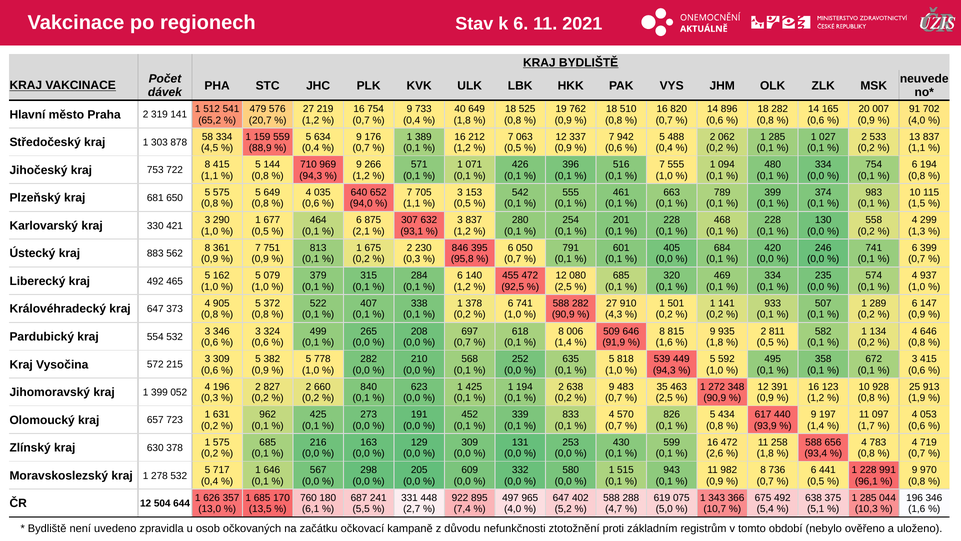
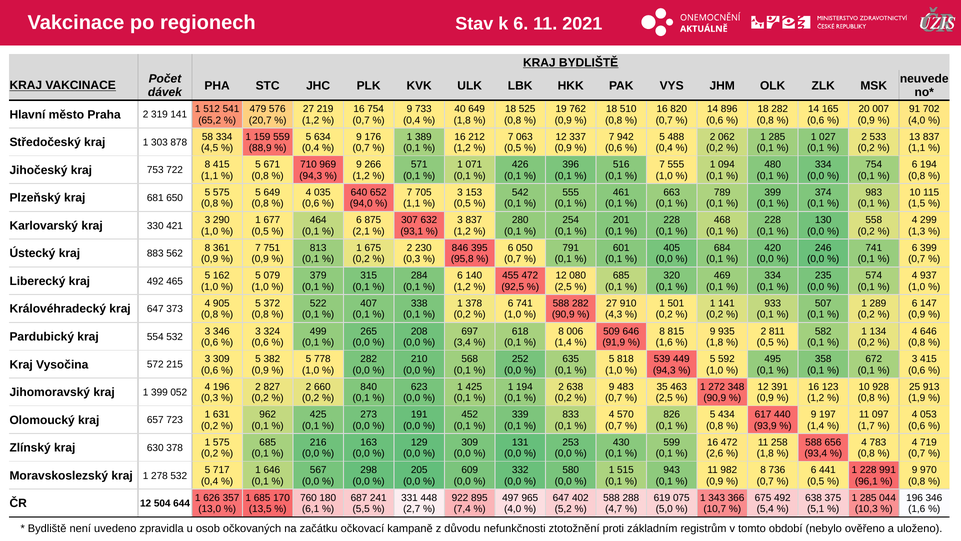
144: 144 -> 671 (272, 164)
0,7: 0,7 -> 3,4 (462, 342)
